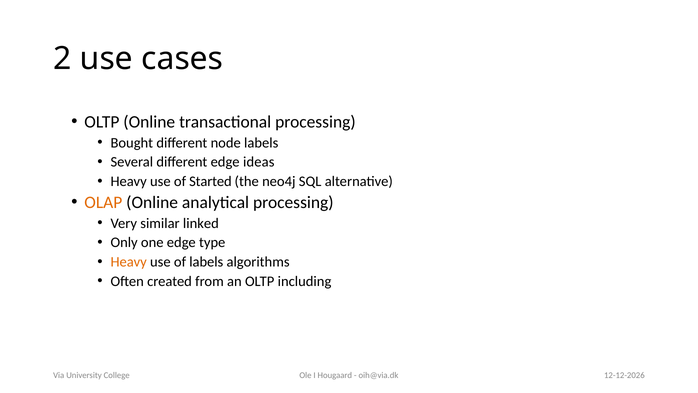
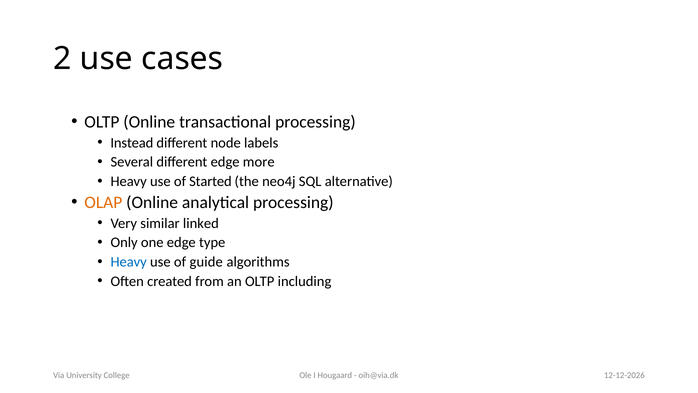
Bought: Bought -> Instead (132, 143)
ideas: ideas -> more (259, 162)
Heavy colour: orange -> blue (129, 262)
of labels: labels -> guide (206, 262)
